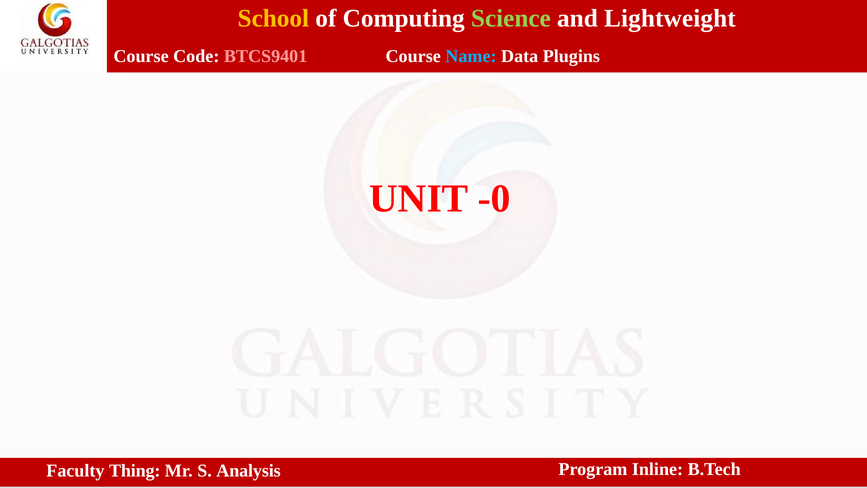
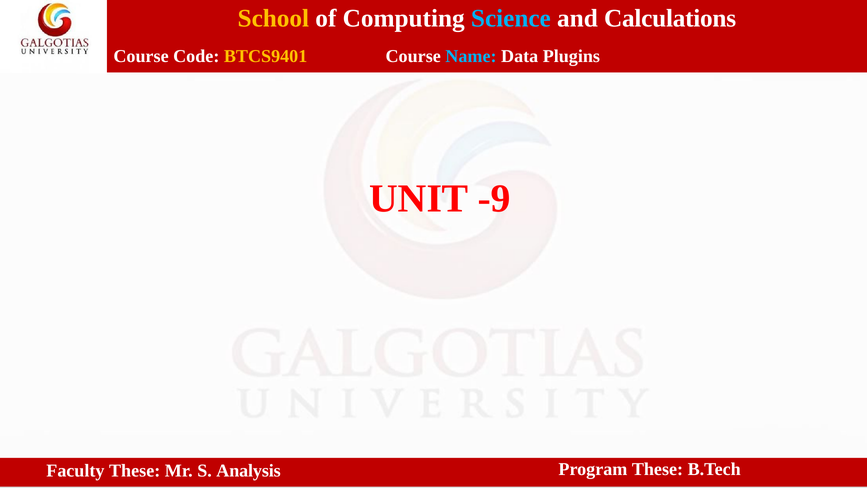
Science colour: light green -> light blue (511, 18)
Lightweight: Lightweight -> Calculations (670, 18)
BTCS9401 colour: pink -> yellow (266, 56)
-0: -0 -> -9 (494, 199)
Faculty Thing: Thing -> These (135, 471)
Program Inline: Inline -> These (657, 469)
